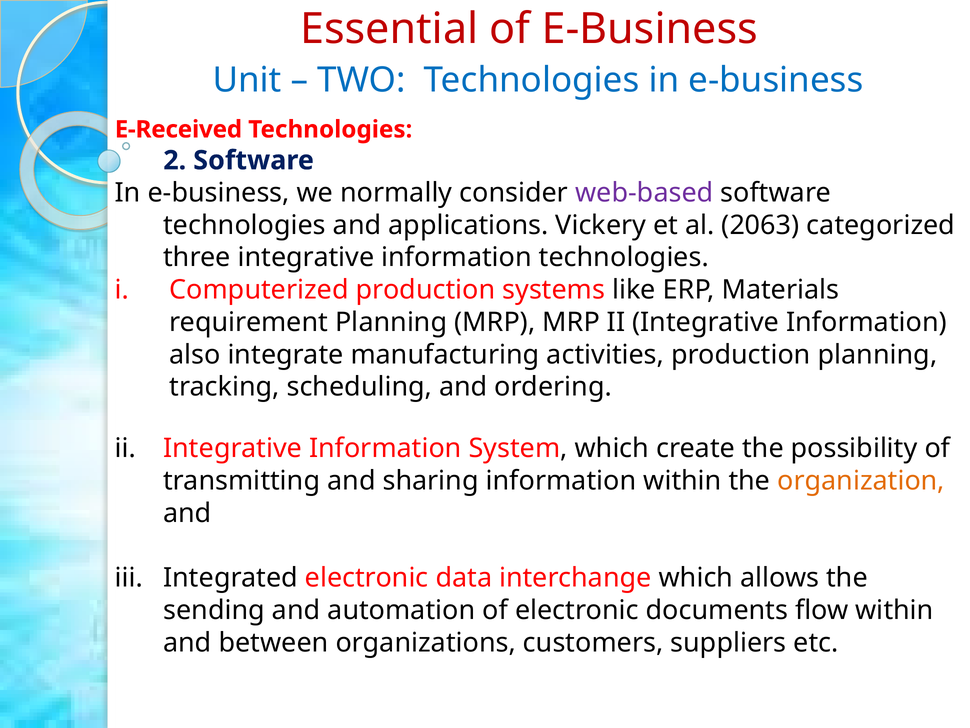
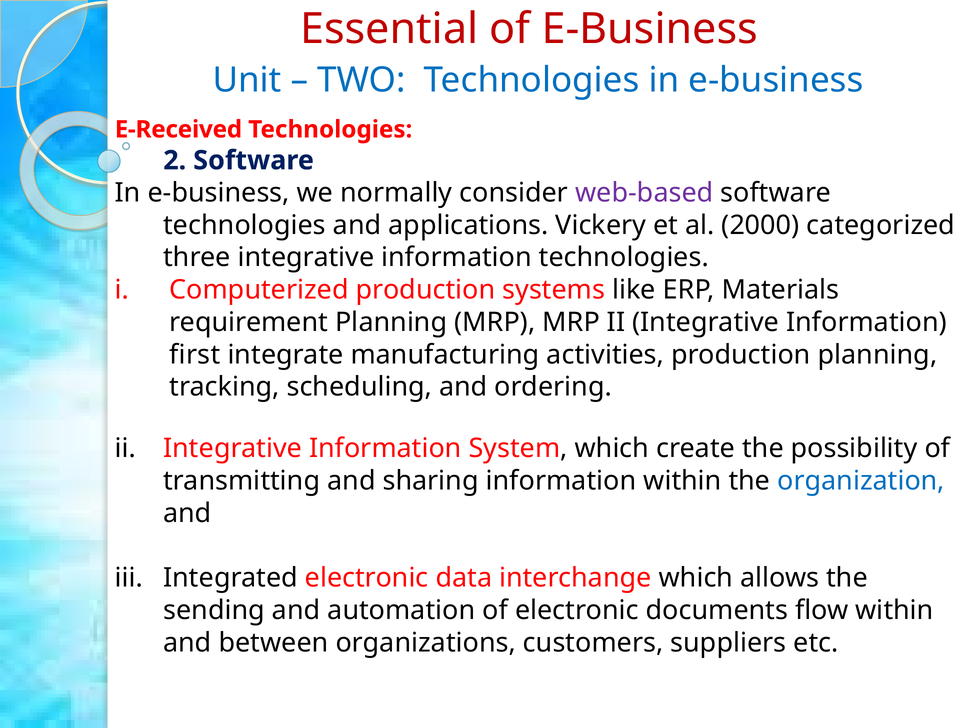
2063: 2063 -> 2000 (760, 225)
also: also -> first (195, 354)
organization colour: orange -> blue (861, 481)
